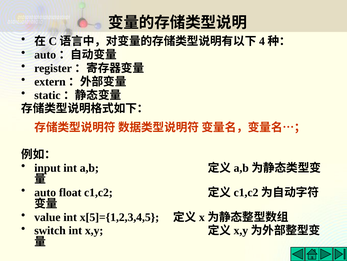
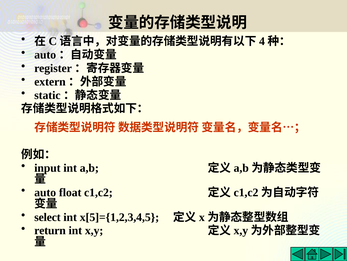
value: value -> select (47, 217)
switch: switch -> return (50, 230)
